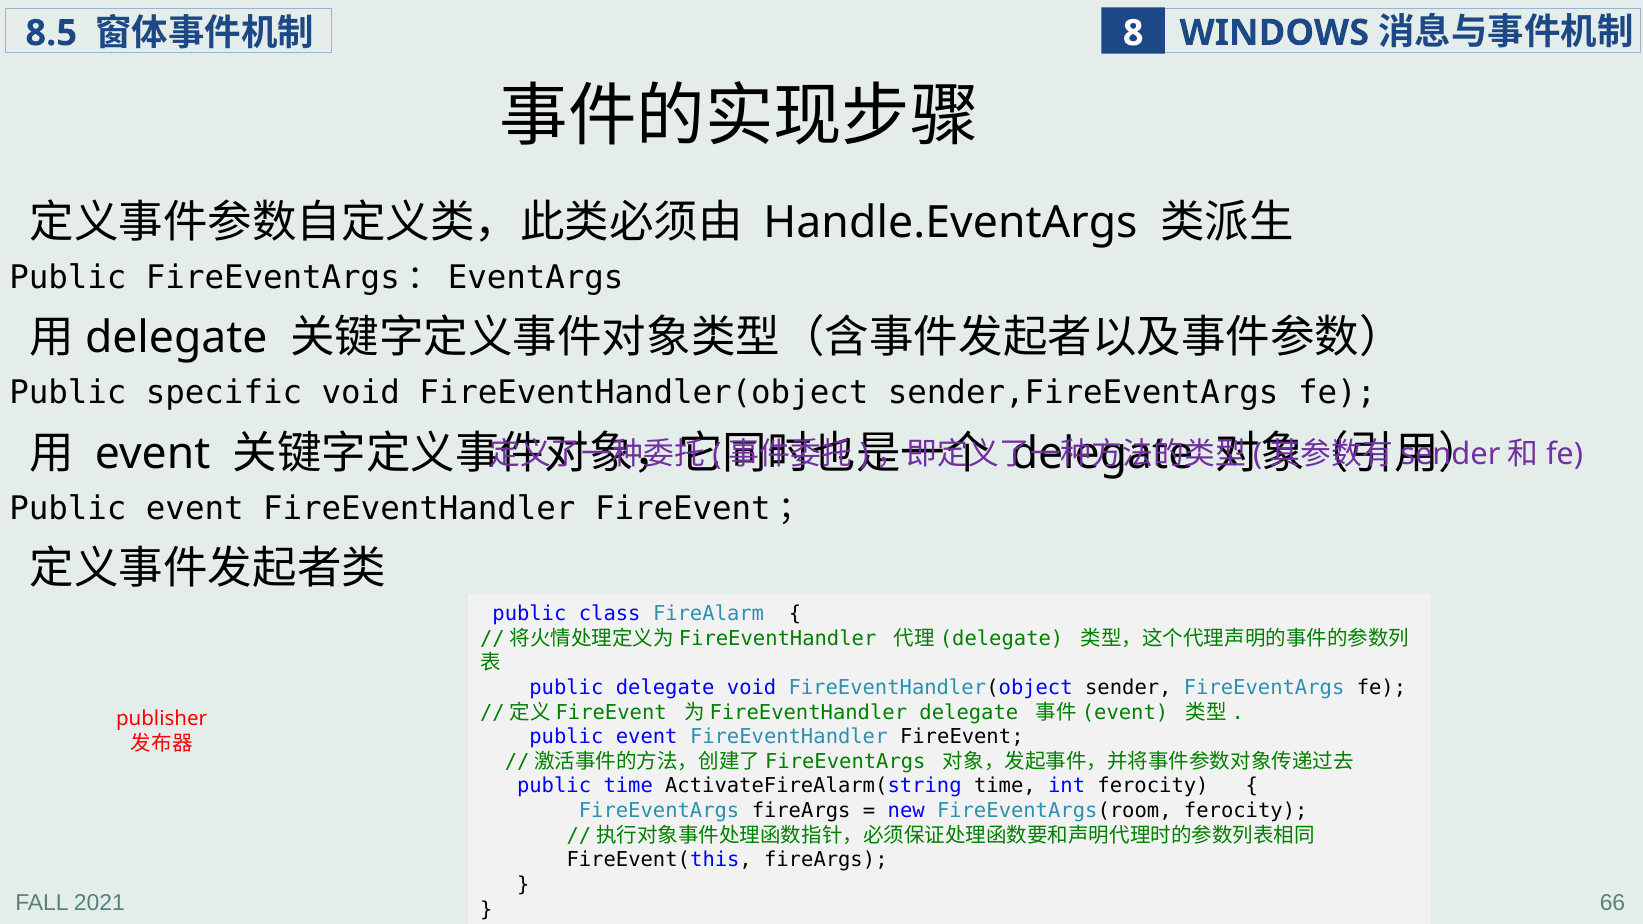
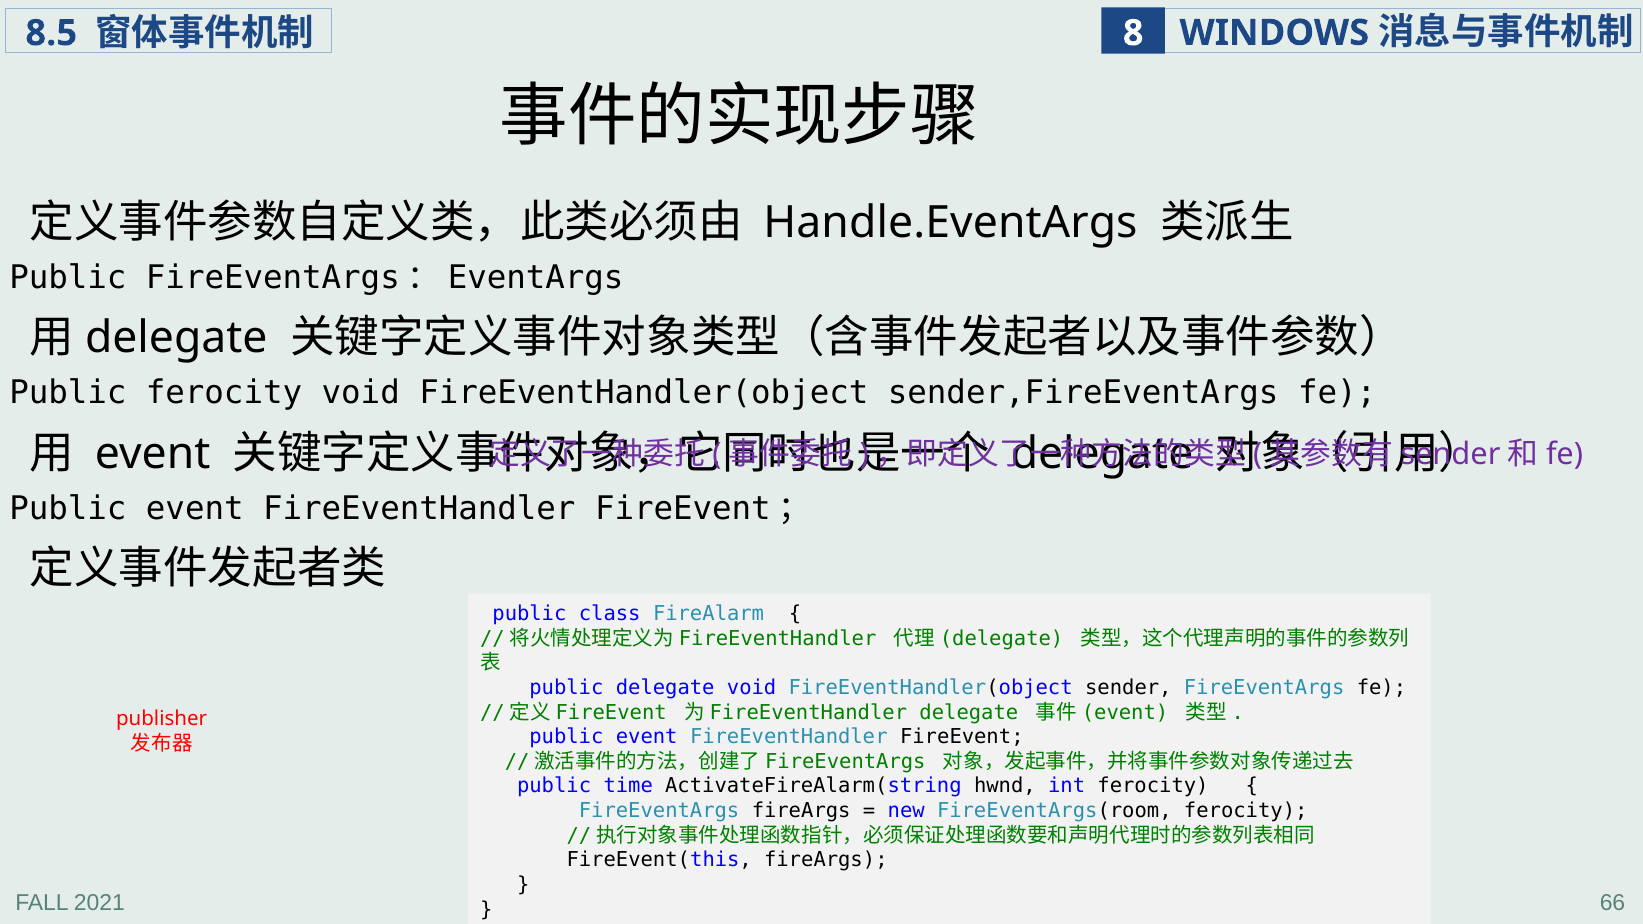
Public specific: specific -> ferocity (224, 393)
ActivateFireAlarm(string time: time -> hwnd (1005, 786)
